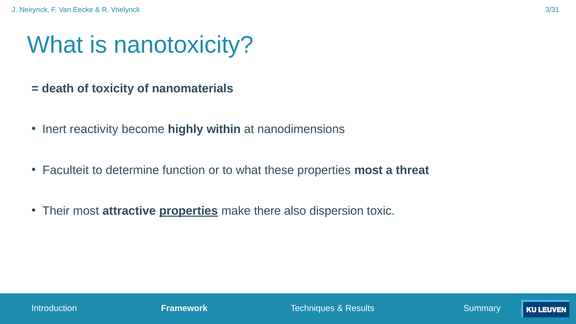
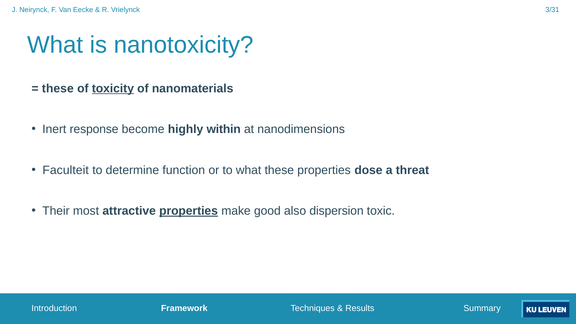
death: death -> these (58, 88)
toxicity underline: none -> present (113, 88)
reactivity: reactivity -> response (94, 129)
properties most: most -> dose (368, 170)
there: there -> good (267, 211)
